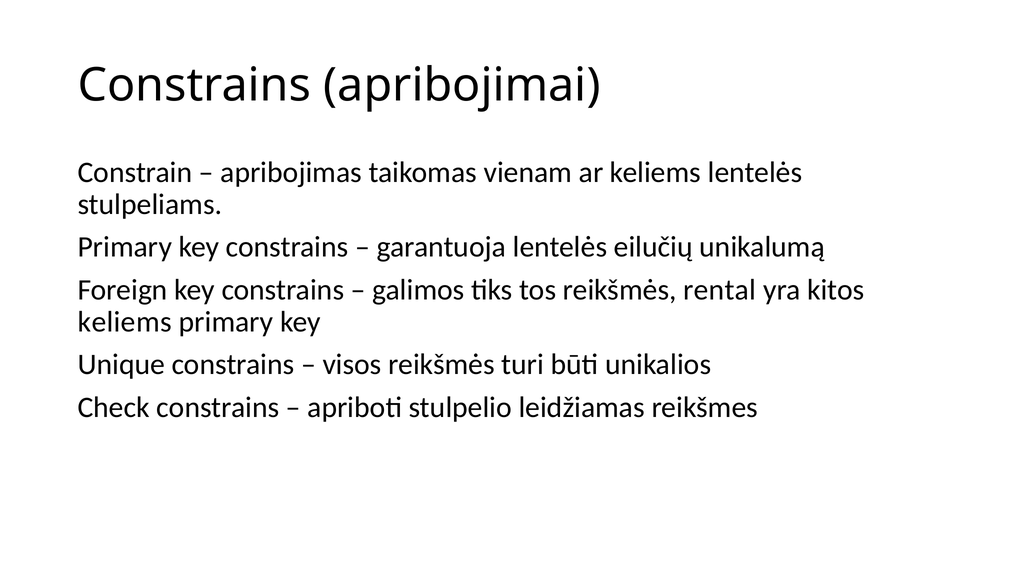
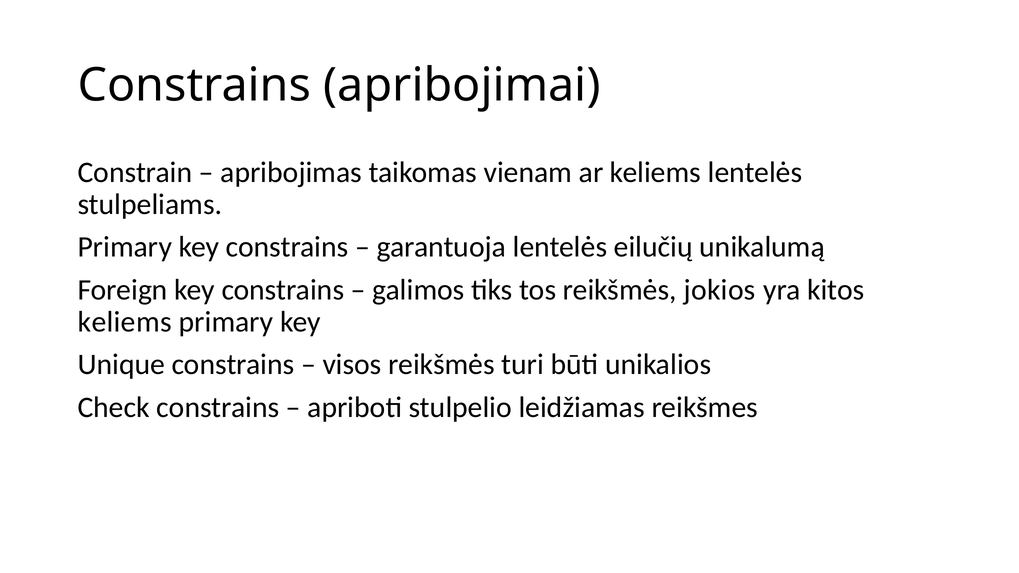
rental: rental -> jokios (720, 290)
